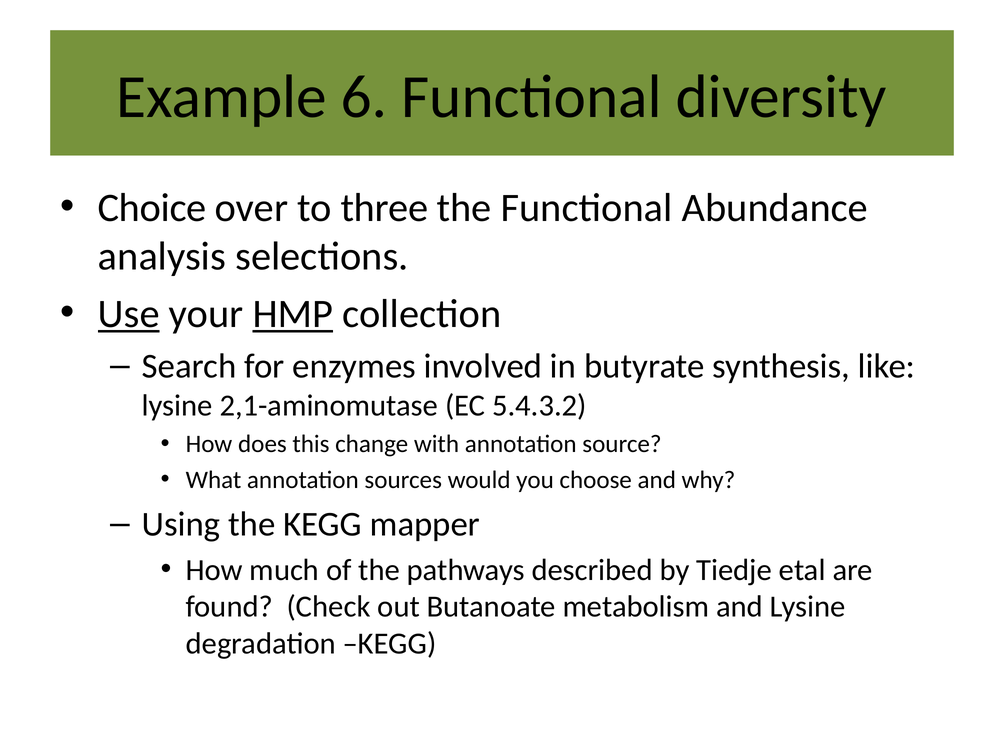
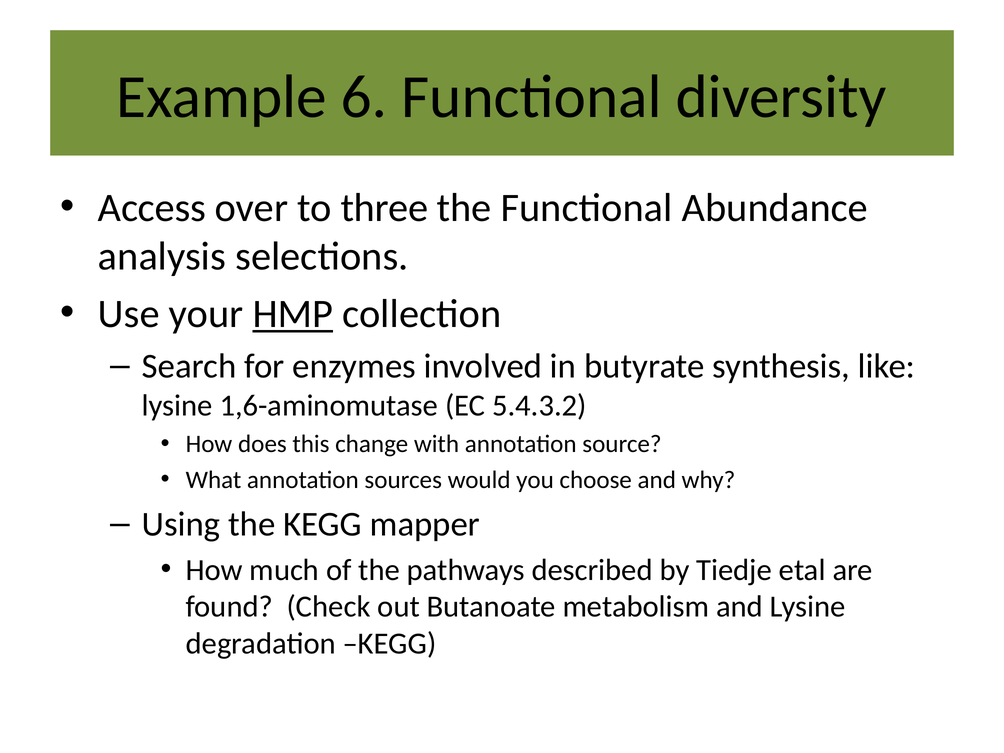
Choice: Choice -> Access (152, 208)
Use underline: present -> none (129, 314)
2,1-aminomutase: 2,1-aminomutase -> 1,6-aminomutase (329, 405)
